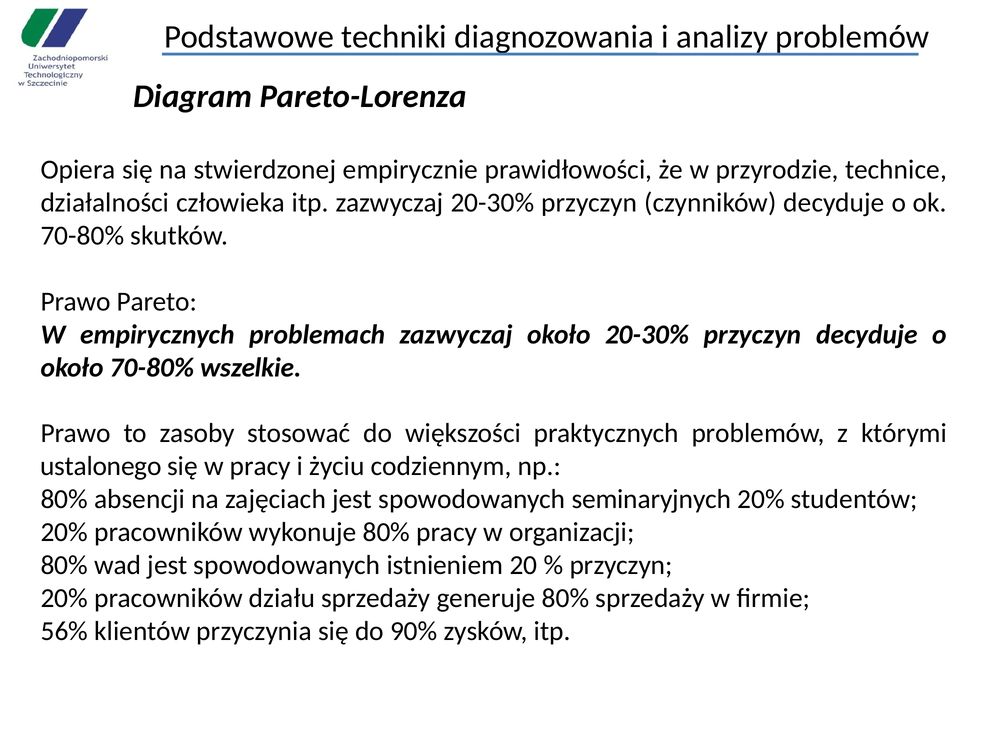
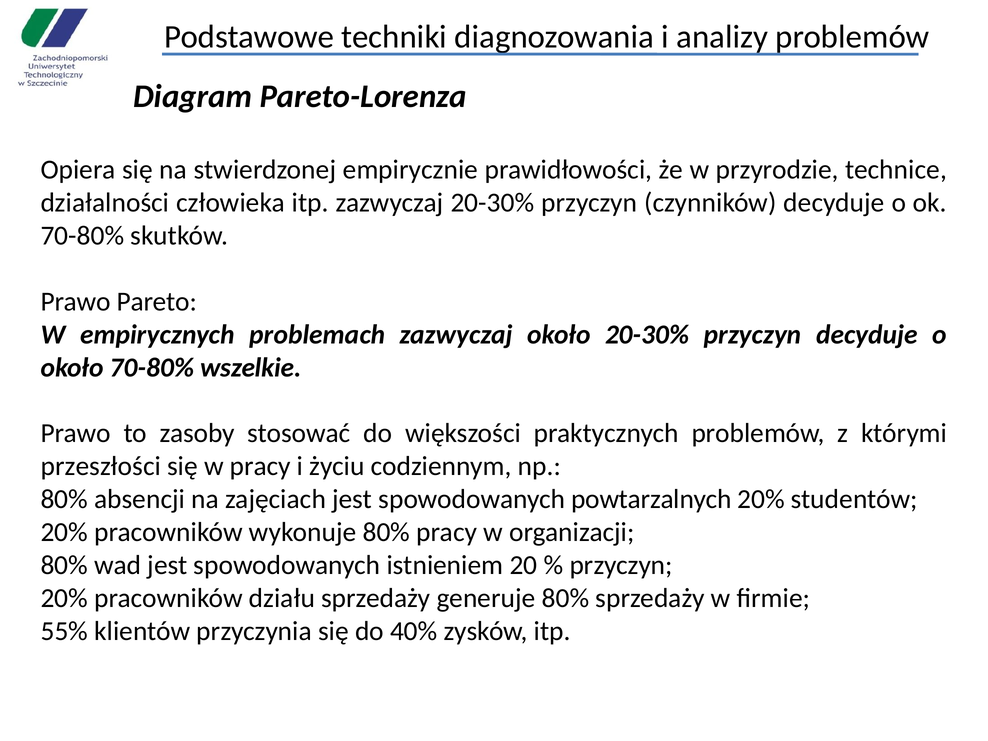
ustalonego: ustalonego -> przeszłości (101, 466)
seminaryjnych: seminaryjnych -> powtarzalnych (651, 499)
56%: 56% -> 55% (64, 631)
90%: 90% -> 40% (414, 631)
